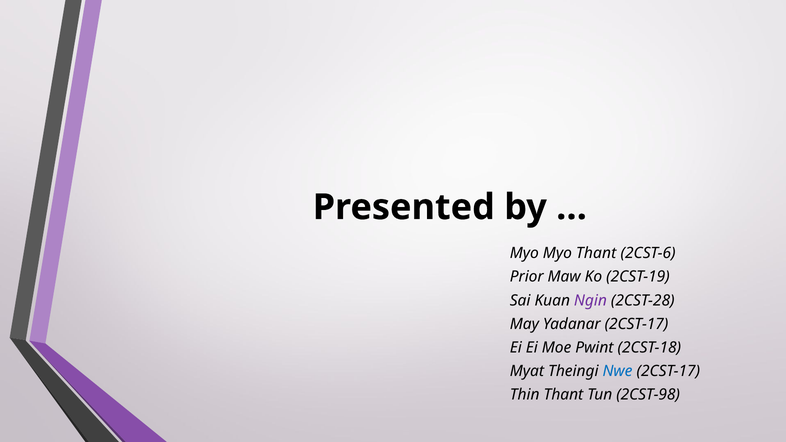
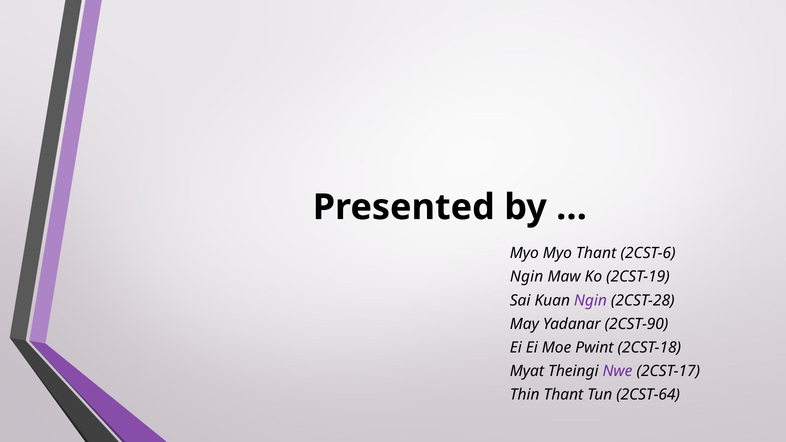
Prior: Prior -> Ngin (527, 277)
Yadanar 2CST-17: 2CST-17 -> 2CST-90 (636, 324)
Nwe colour: blue -> purple (617, 371)
2CST-98: 2CST-98 -> 2CST-64 (648, 395)
